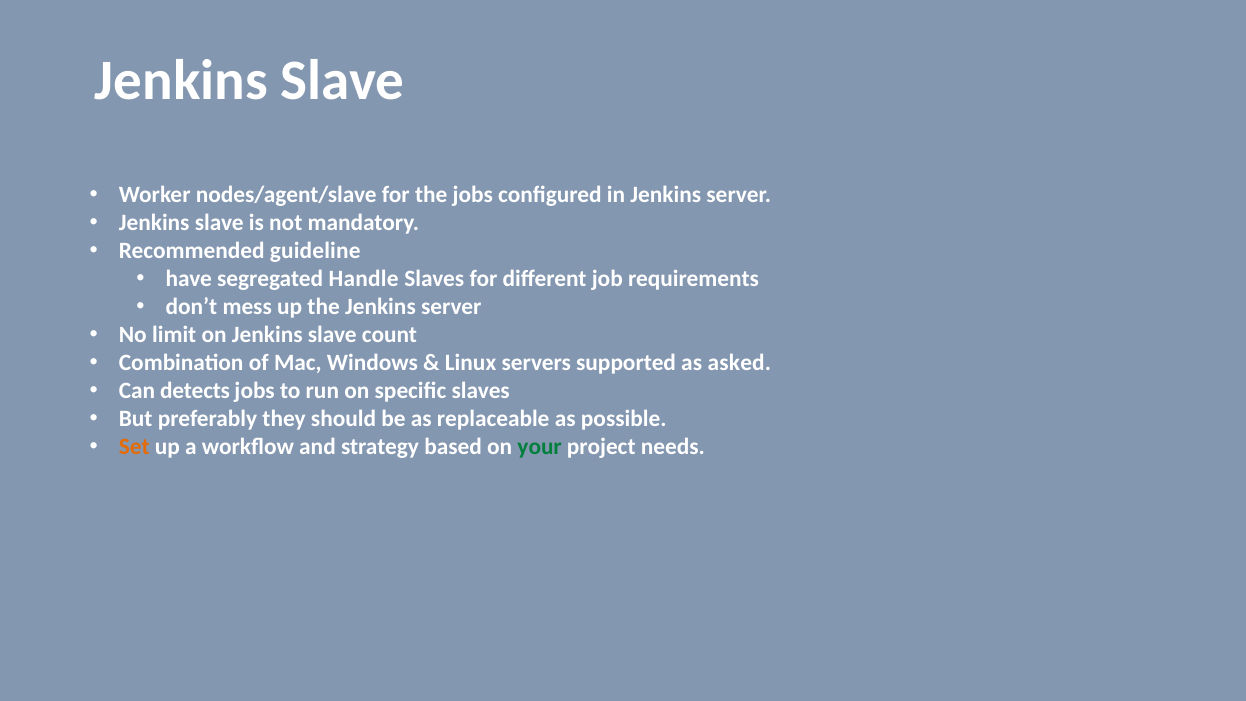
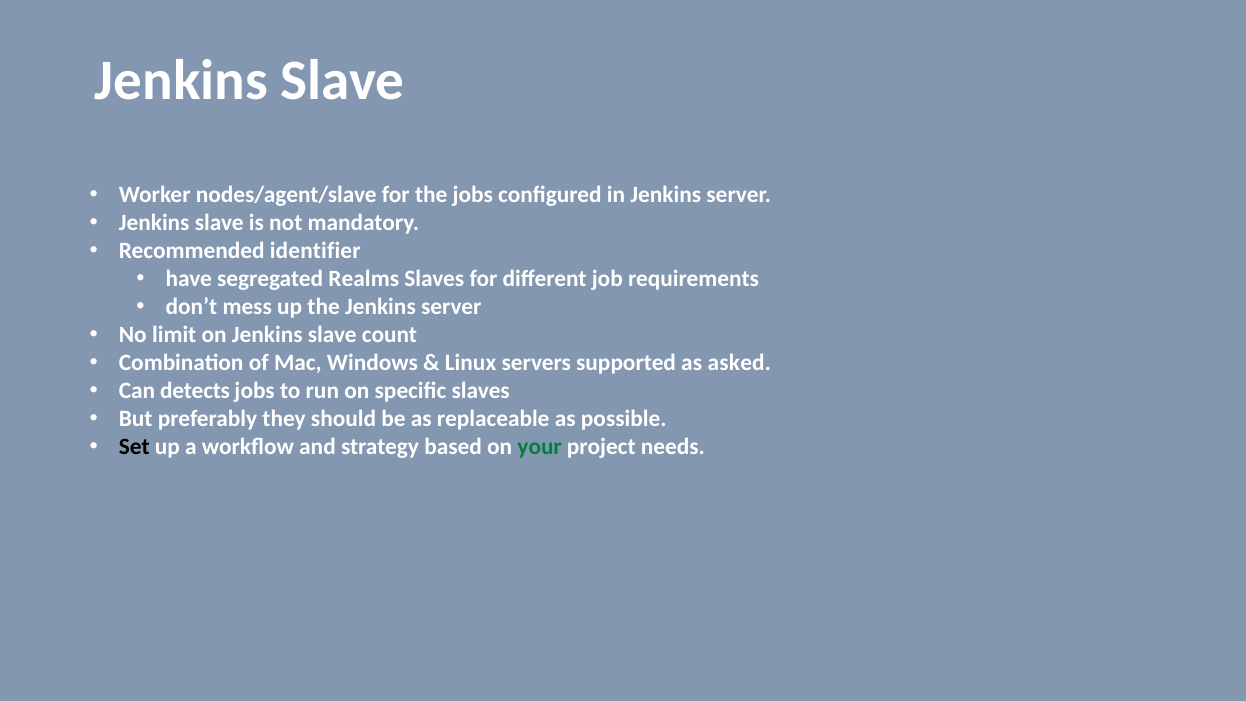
guideline: guideline -> identifier (315, 251)
Handle: Handle -> Realms (364, 279)
Set colour: orange -> black (134, 447)
